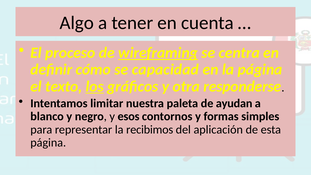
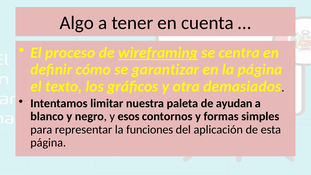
capacidad: capacidad -> garantizar (165, 70)
los underline: present -> none (95, 86)
responderse: responderse -> demasiados (242, 86)
recibimos: recibimos -> funciones (150, 129)
